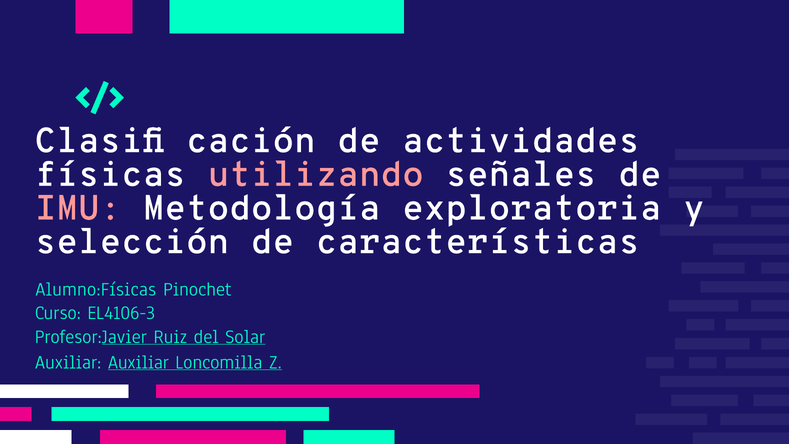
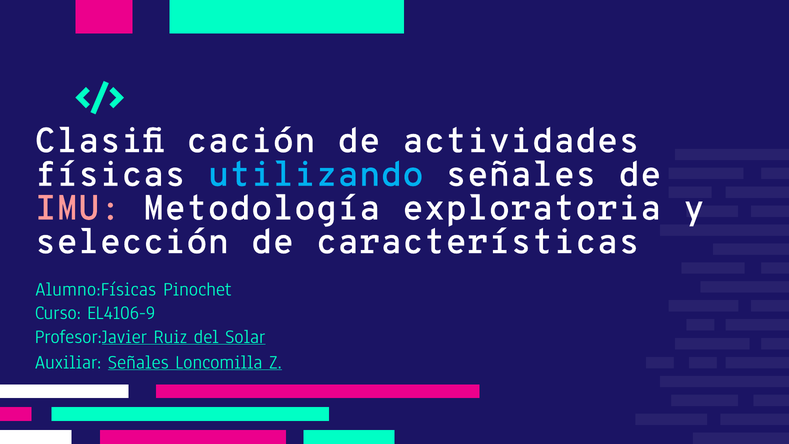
utilizando colour: pink -> light blue (316, 174)
EL4106-3: EL4106-3 -> EL4106-9 (121, 313)
Auxiliar Auxiliar: Auxiliar -> Señales (138, 362)
